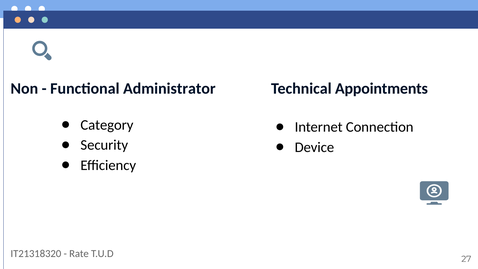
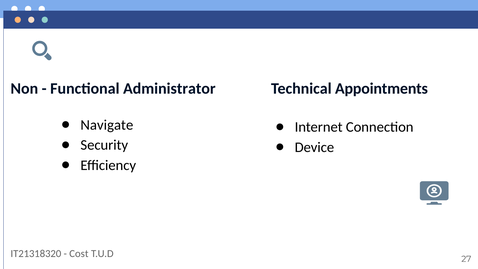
Category: Category -> Navigate (107, 125)
Rate: Rate -> Cost (79, 253)
